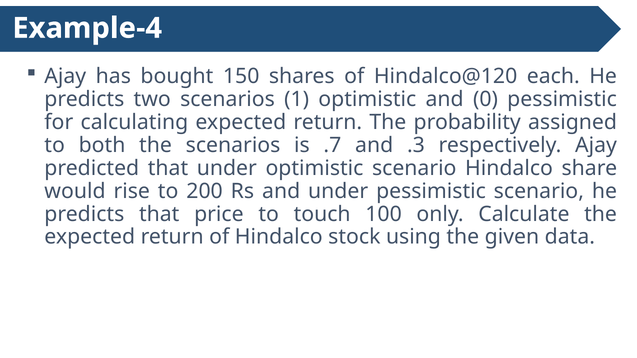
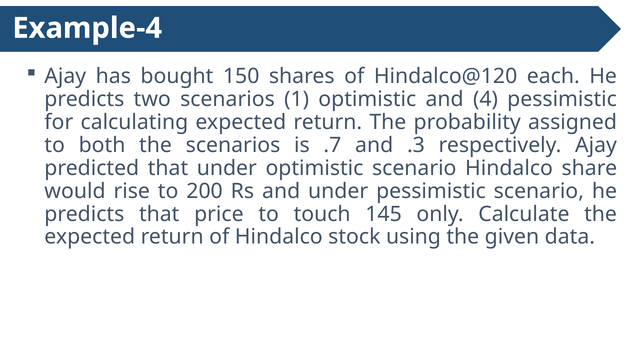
0: 0 -> 4 (485, 99)
100: 100 -> 145 (384, 214)
